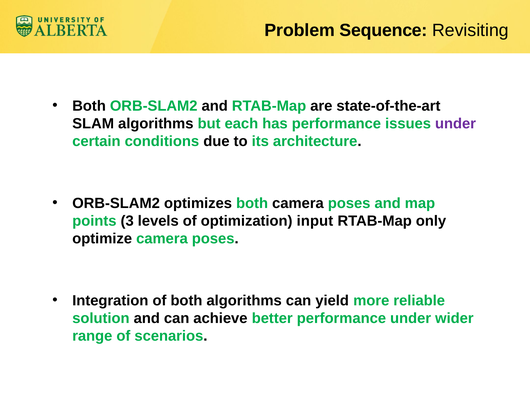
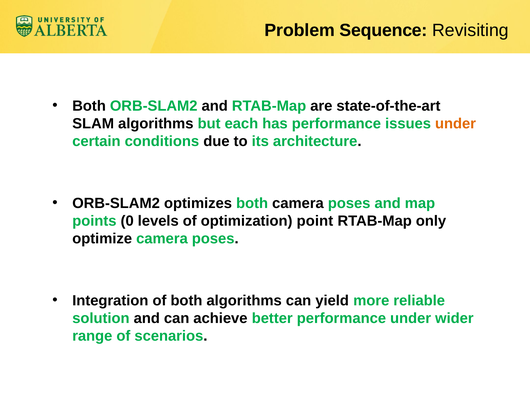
under colour: purple -> orange (456, 123)
3: 3 -> 0 (127, 221)
input: input -> point (315, 221)
